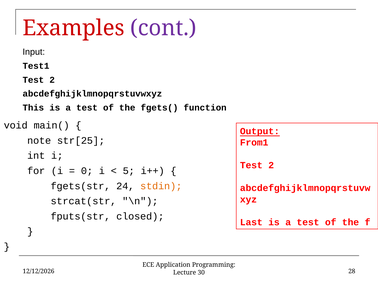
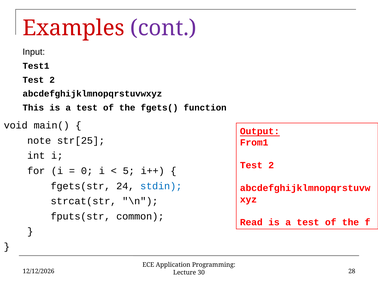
stdin colour: orange -> blue (161, 186)
closed: closed -> common (140, 216)
Last: Last -> Read (251, 222)
